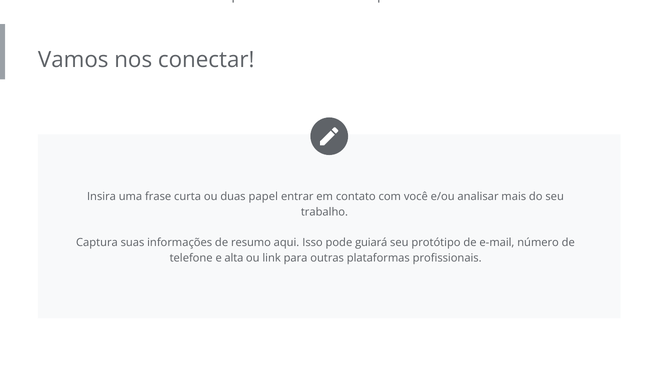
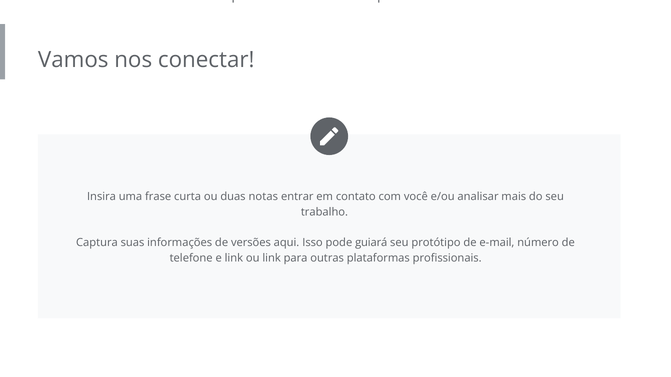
papel: papel -> notas (263, 197)
resumo: resumo -> versões (251, 243)
e alta: alta -> link (234, 259)
